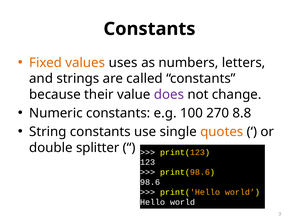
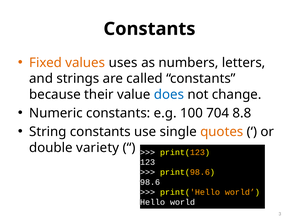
does colour: purple -> blue (169, 95)
270: 270 -> 704 (218, 113)
splitter: splitter -> variety (98, 148)
